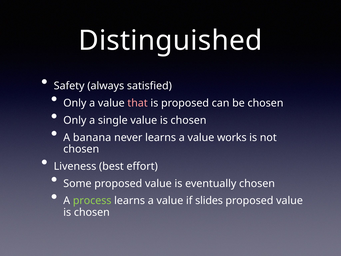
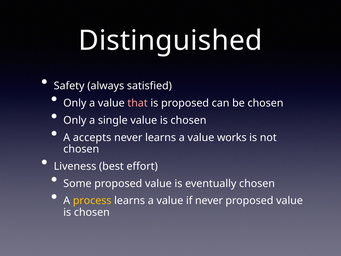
banana: banana -> accepts (92, 137)
process colour: light green -> yellow (92, 201)
if slides: slides -> never (209, 201)
